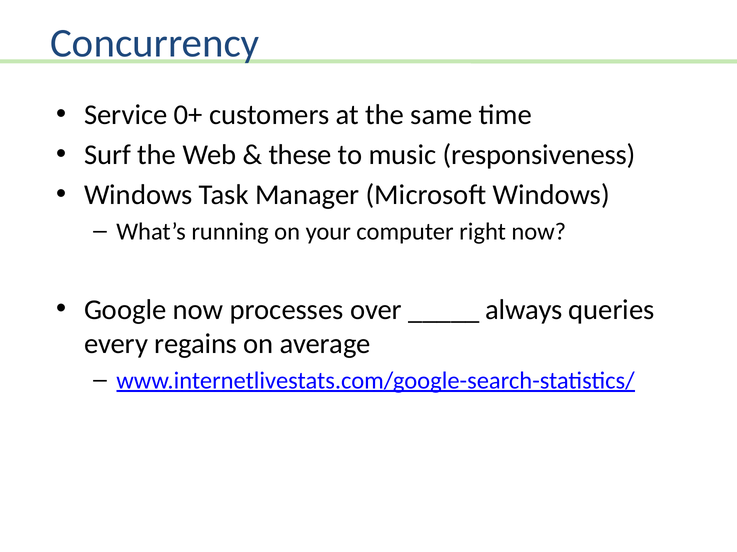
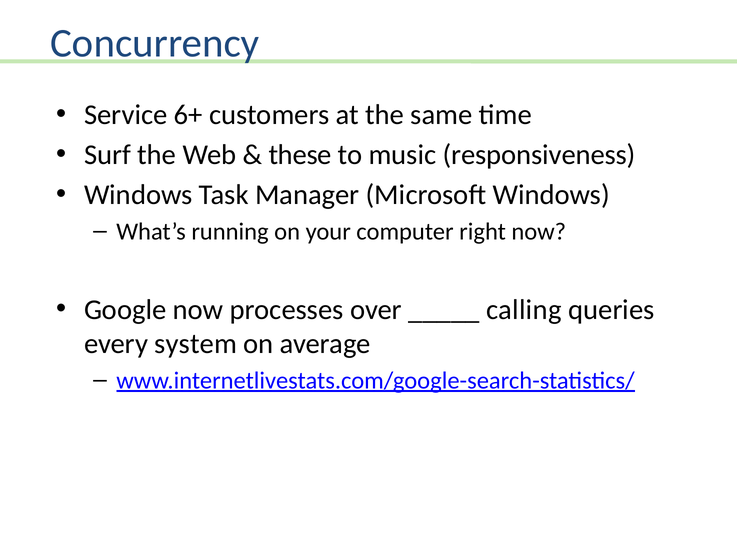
0+: 0+ -> 6+ (188, 115)
always: always -> calling (524, 310)
regains: regains -> system (196, 344)
